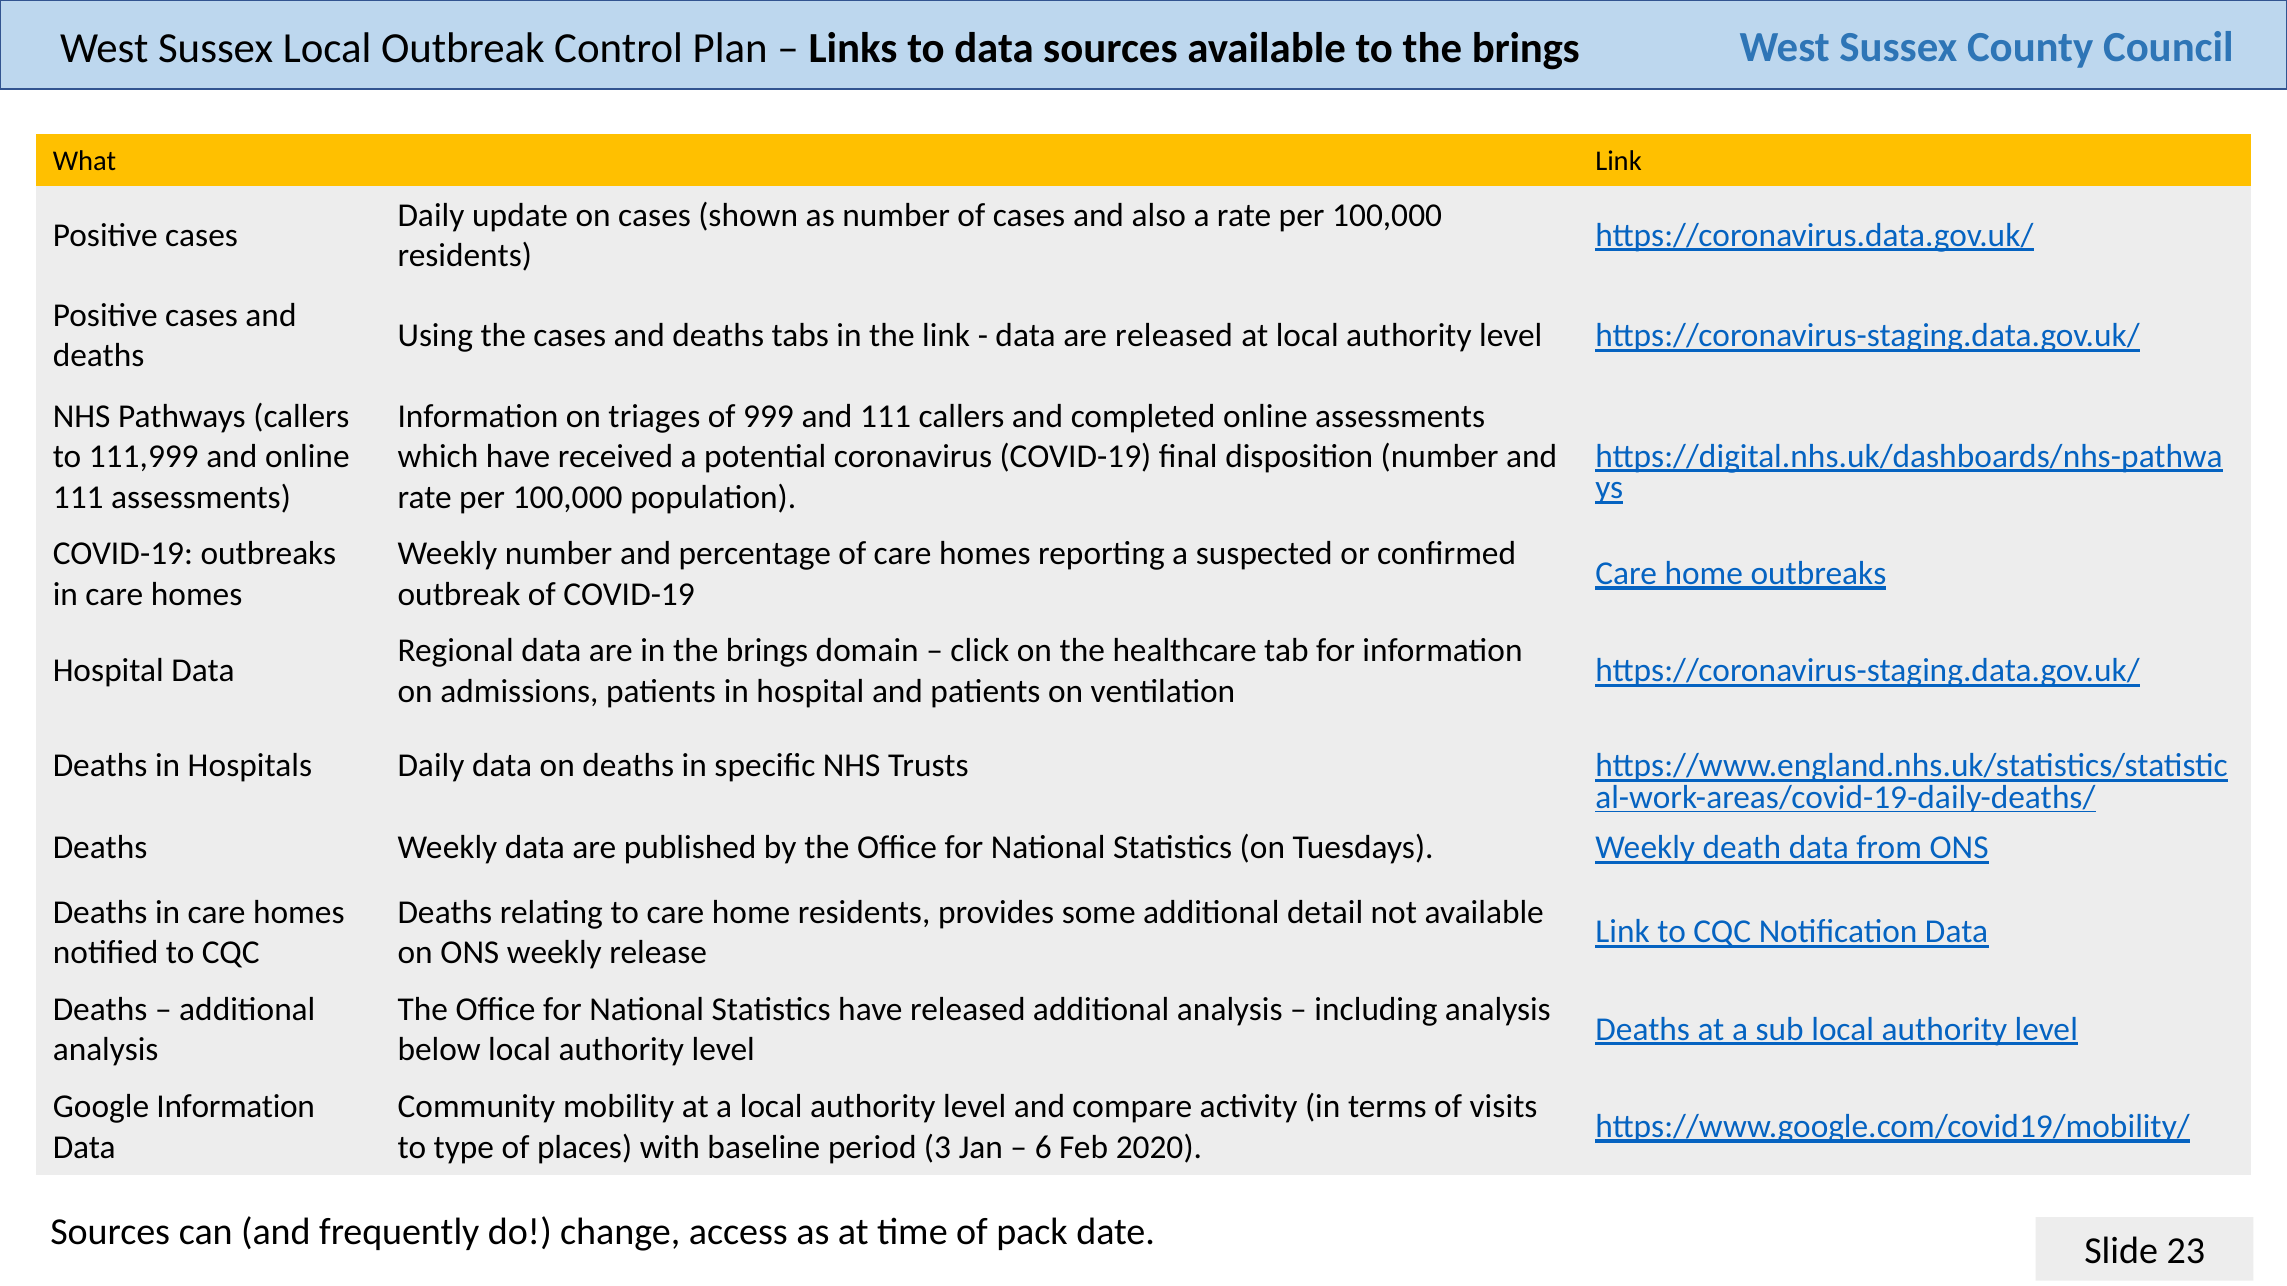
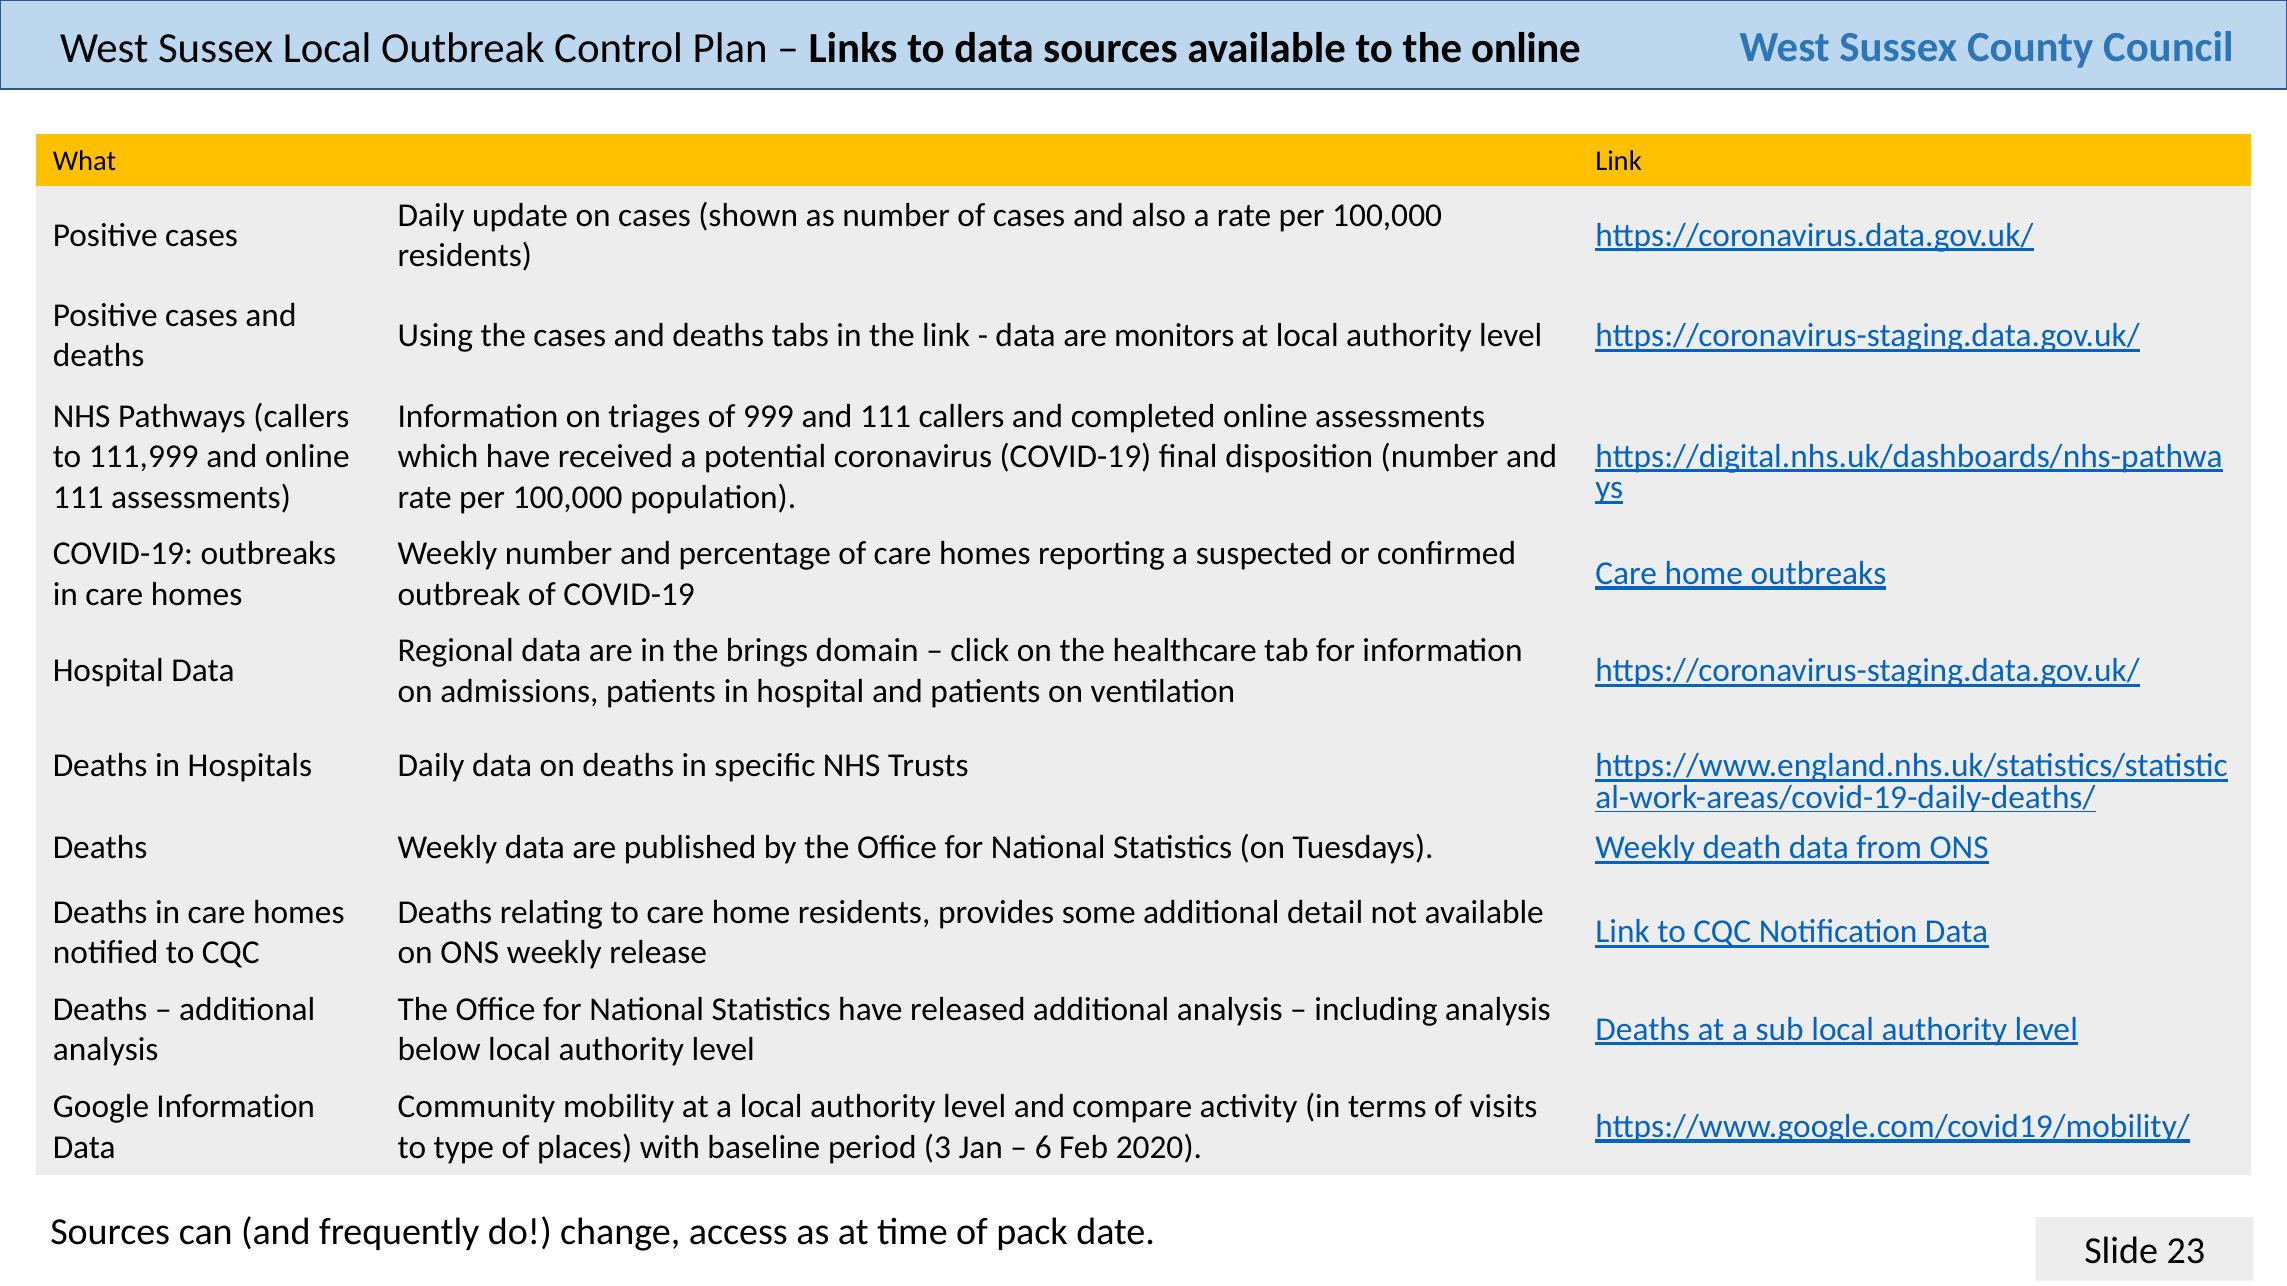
to the brings: brings -> online (1526, 48)
are released: released -> monitors (1174, 336)
